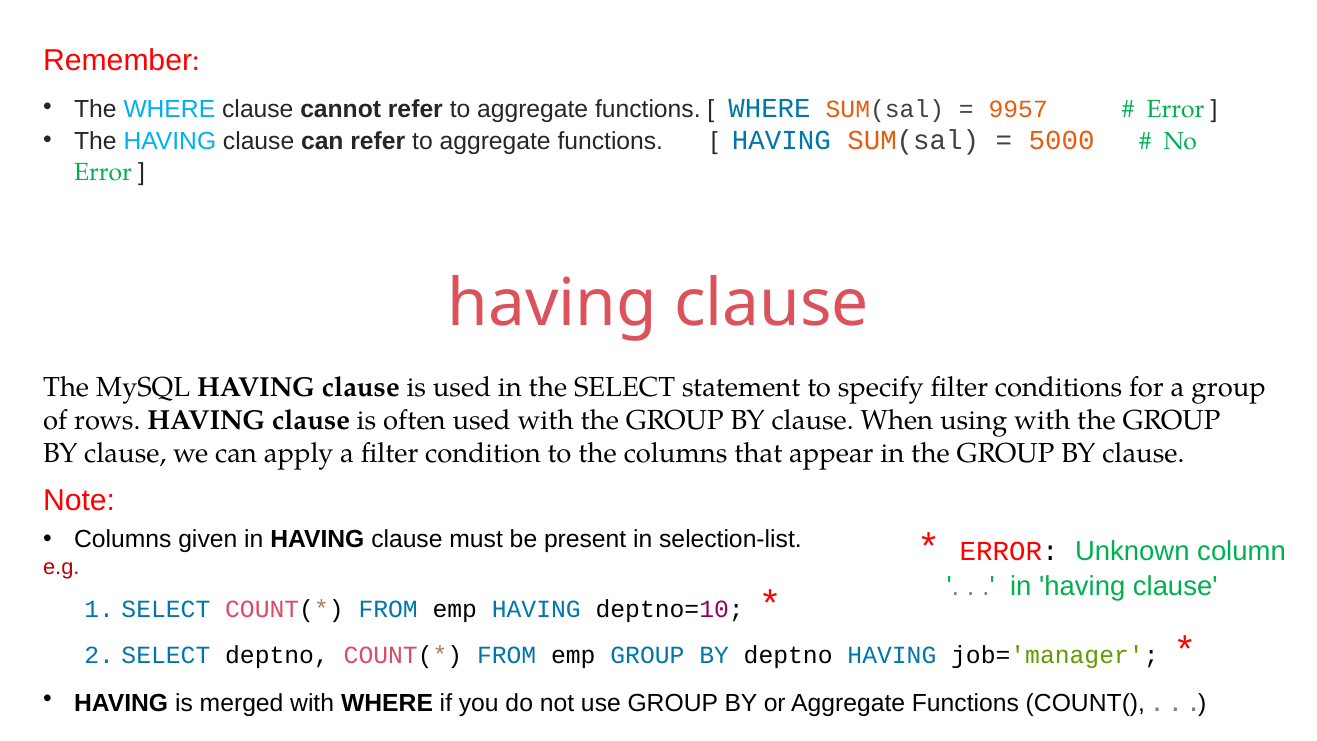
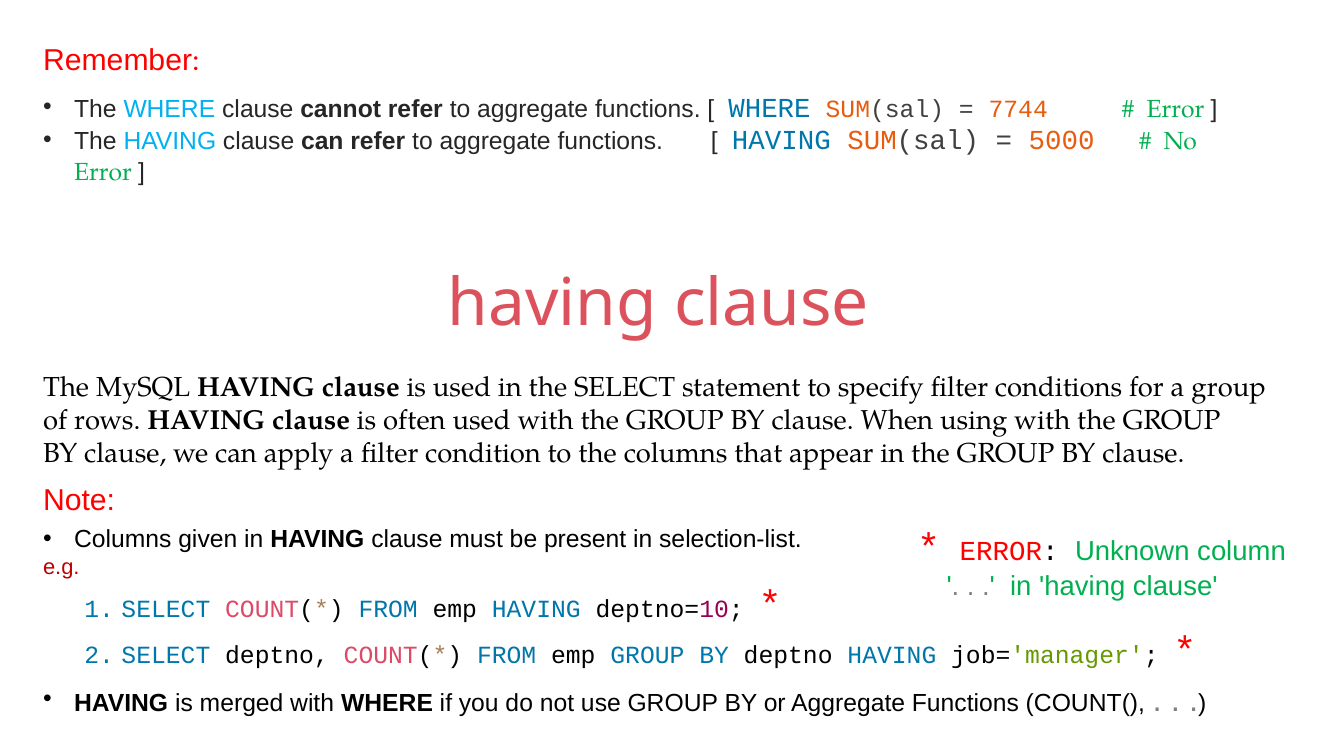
9957: 9957 -> 7744 (1018, 109)
